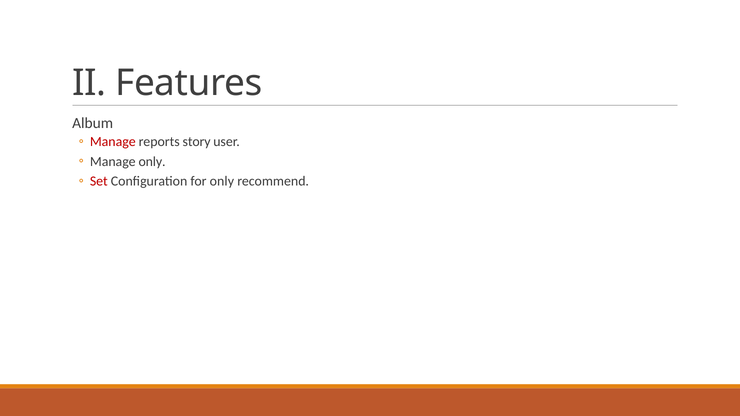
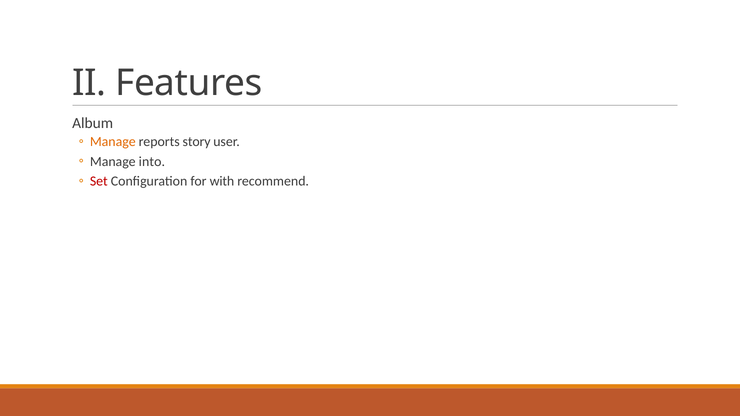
Manage colour: red -> orange (113, 142)
Manage only: only -> into (152, 162)
for only: only -> with (222, 181)
